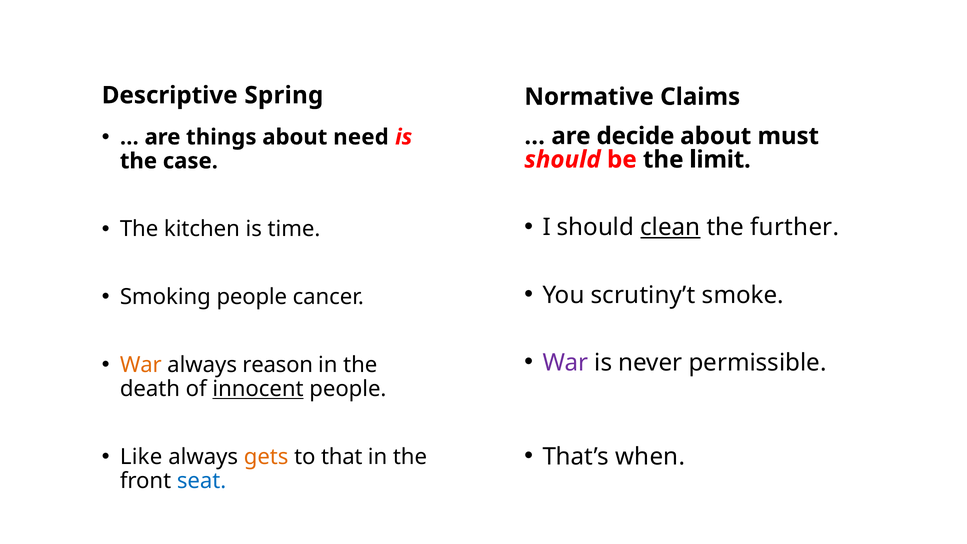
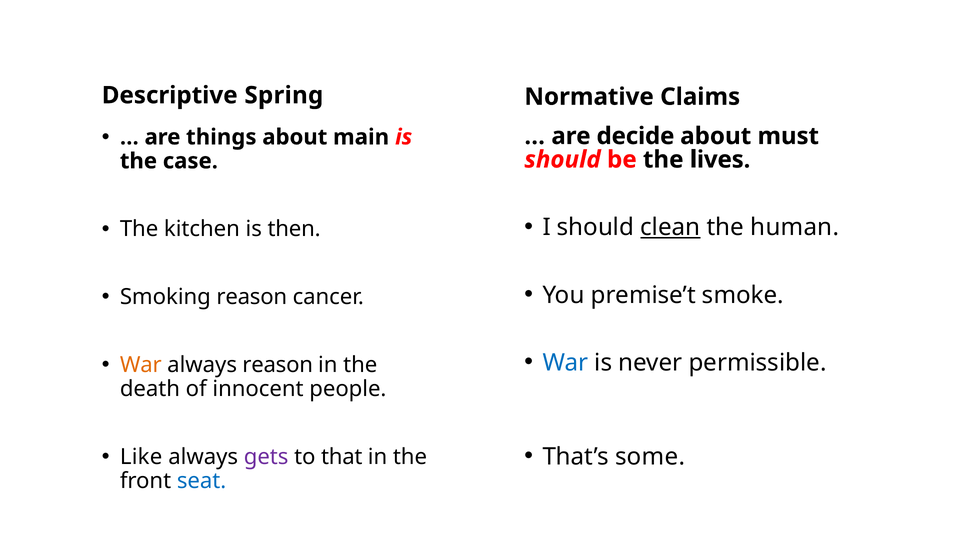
need: need -> main (361, 137)
limit: limit -> lives (720, 160)
further: further -> human (795, 227)
time: time -> then (294, 229)
scrutiny’t: scrutiny’t -> premise’t (643, 295)
Smoking people: people -> reason (252, 297)
War colour: purple -> blue (565, 363)
innocent underline: present -> none (258, 389)
when: when -> some (650, 456)
gets colour: orange -> purple (266, 457)
